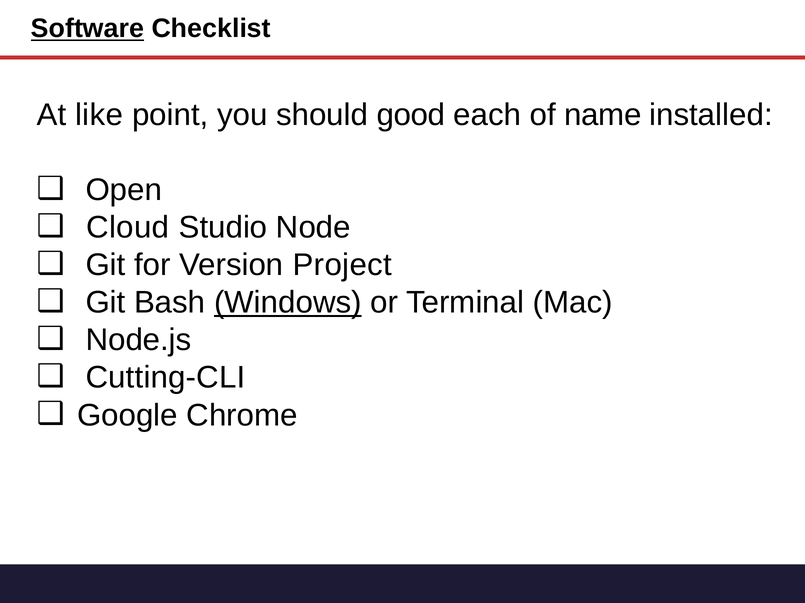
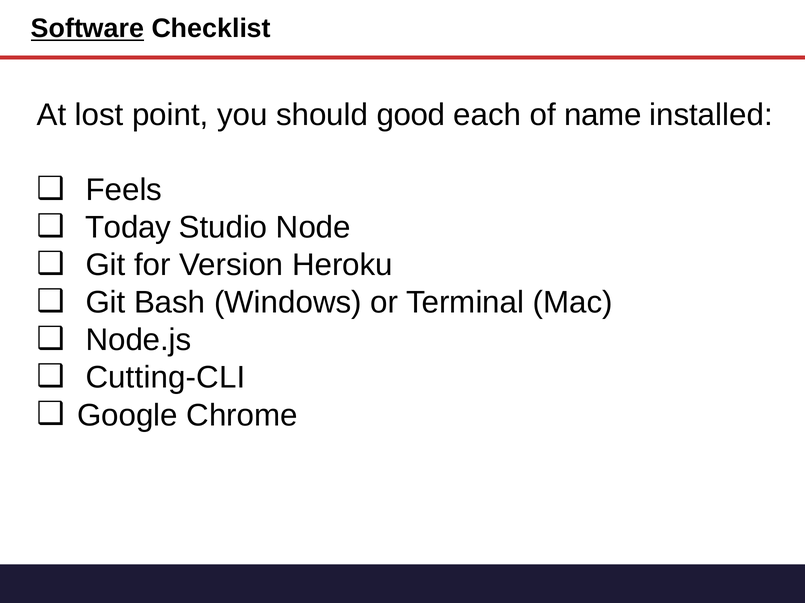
like: like -> lost (99, 115)
Open: Open -> Feels (124, 190)
Cloud: Cloud -> Today (128, 228)
Project: Project -> Heroku (342, 265)
Windows underline: present -> none (288, 303)
